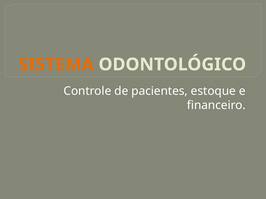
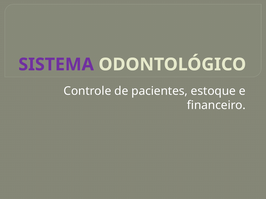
SISTEMA colour: orange -> purple (56, 65)
